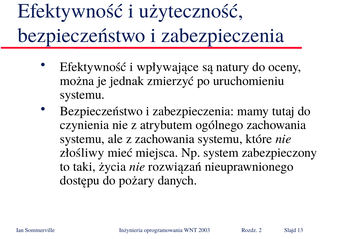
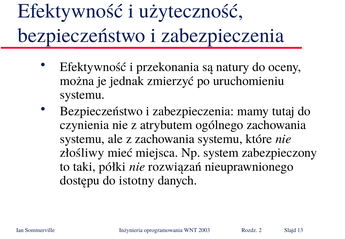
wpływające: wpływające -> przekonania (168, 67)
życia: życia -> półki (112, 166)
pożary: pożary -> istotny (137, 180)
